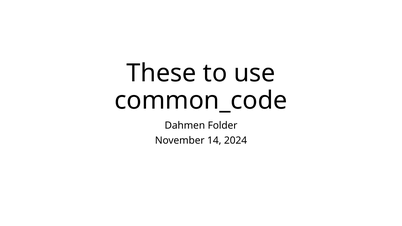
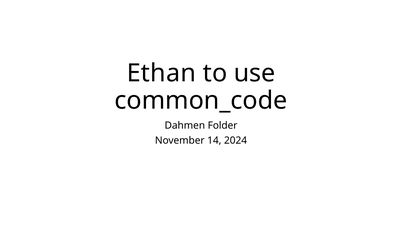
These: These -> Ethan (161, 73)
